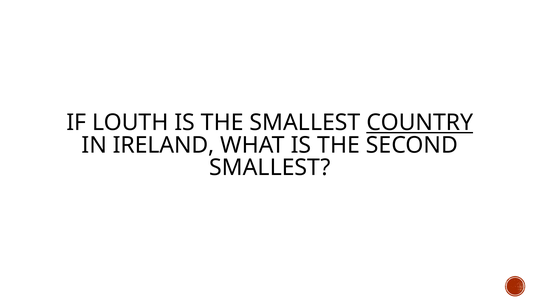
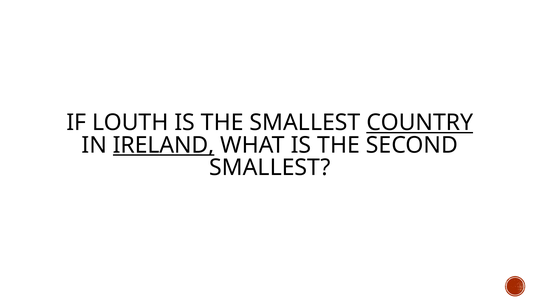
IRELAND underline: none -> present (164, 145)
